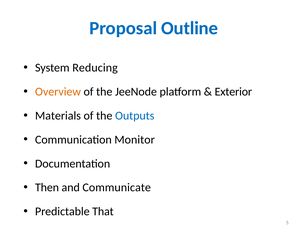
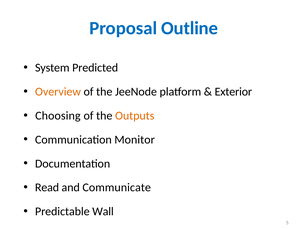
Reducing: Reducing -> Predicted (95, 68)
Materials: Materials -> Choosing (58, 116)
Outputs colour: blue -> orange (135, 116)
Then: Then -> Read (47, 188)
That: That -> Wall (103, 212)
